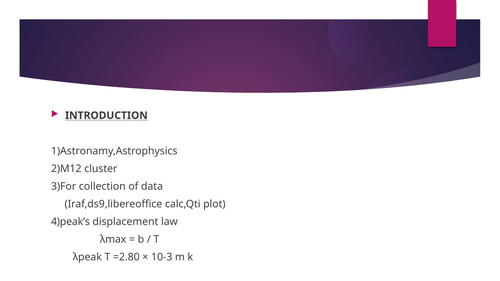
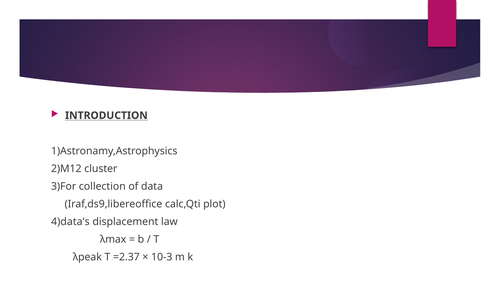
4)peak’s: 4)peak’s -> 4)data’s (70, 222)
=2.80: =2.80 -> =2.37 (126, 257)
